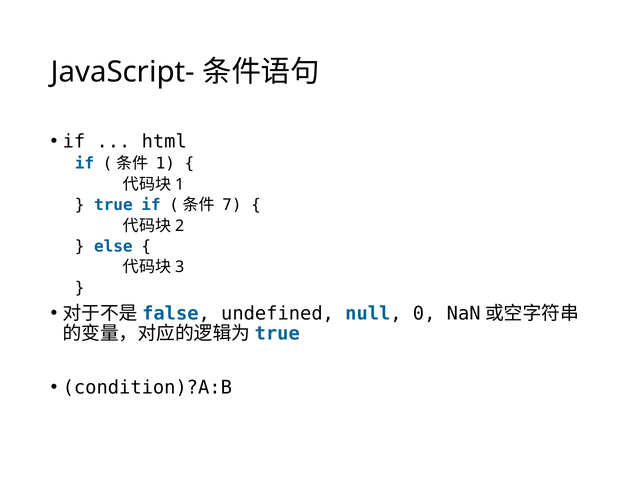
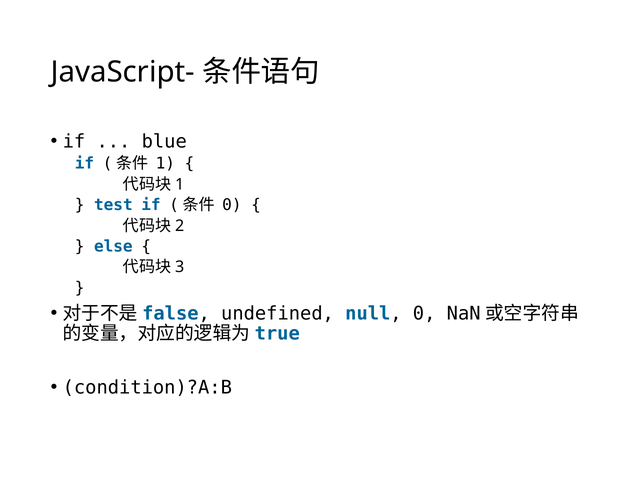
html: html -> blue (164, 142)
true: true -> test (113, 205)
7: 7 -> 0 (232, 205)
